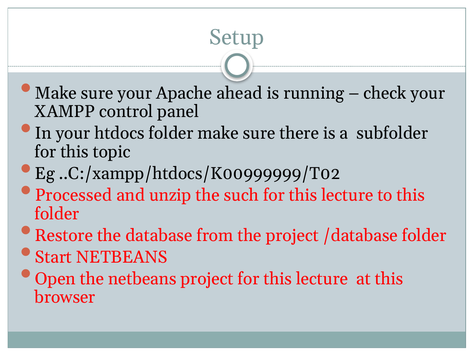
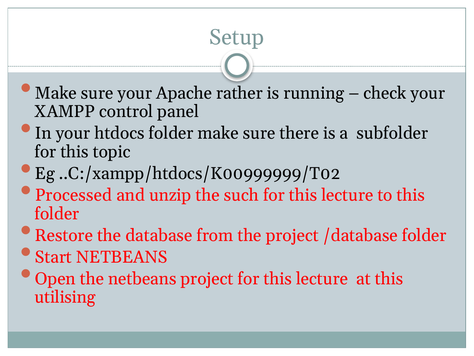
ahead: ahead -> rather (239, 93)
browser: browser -> utilising (65, 297)
